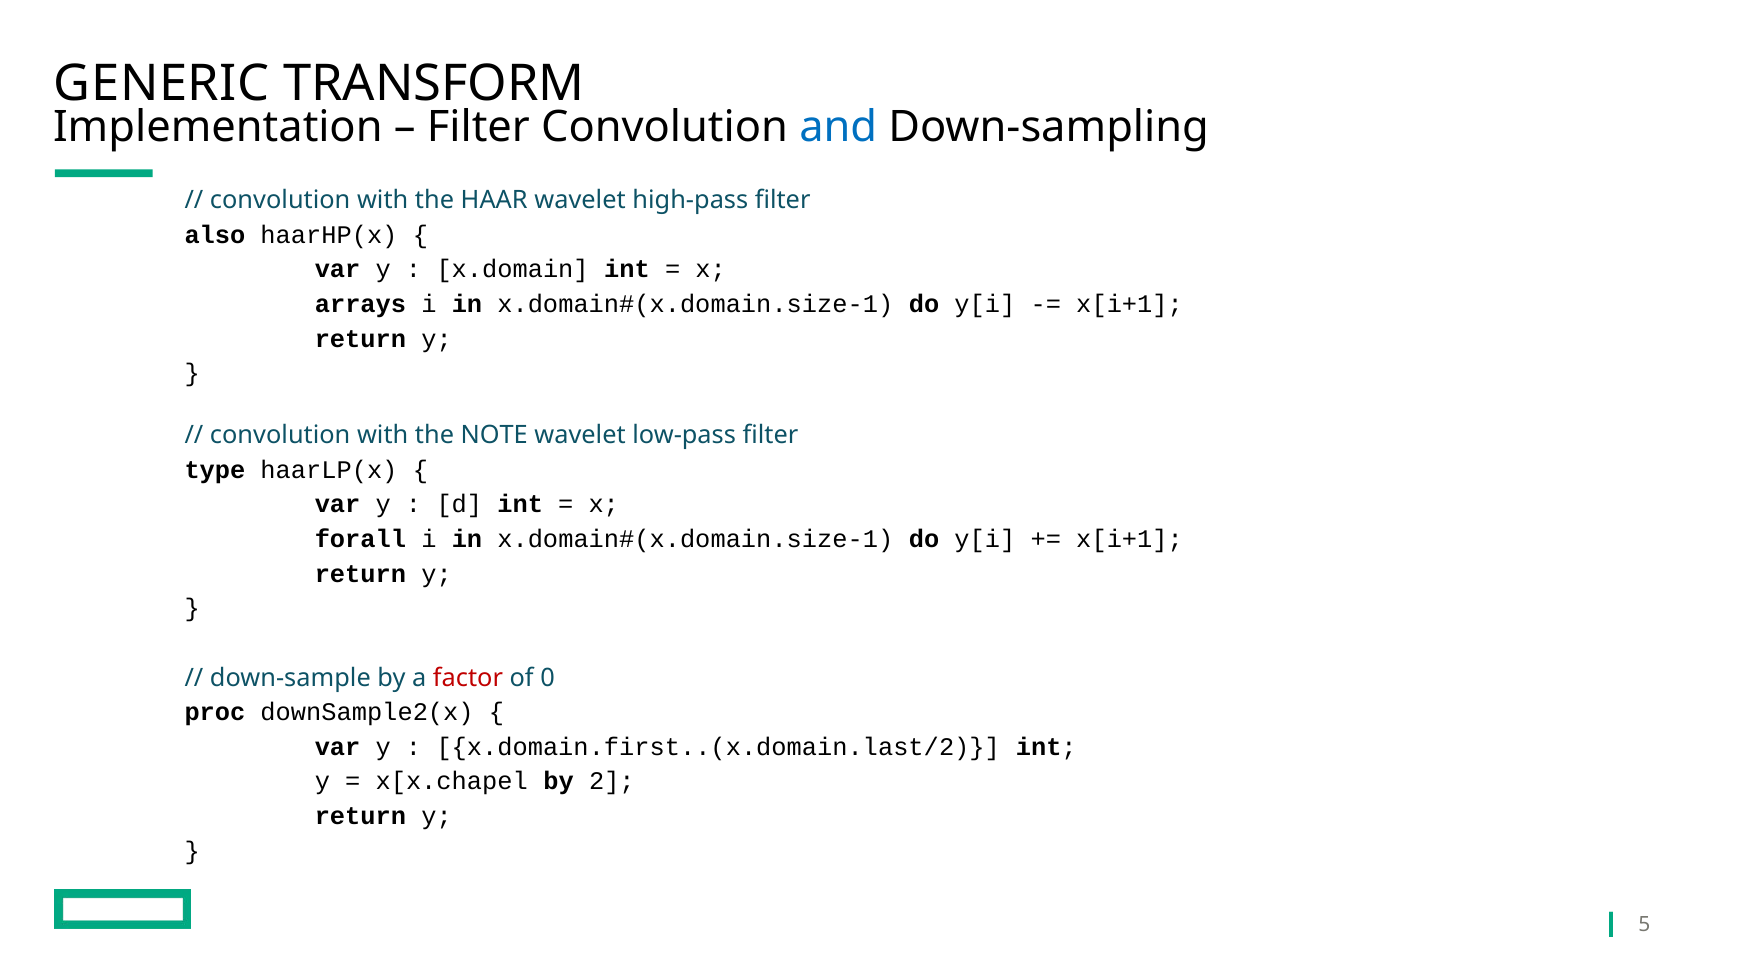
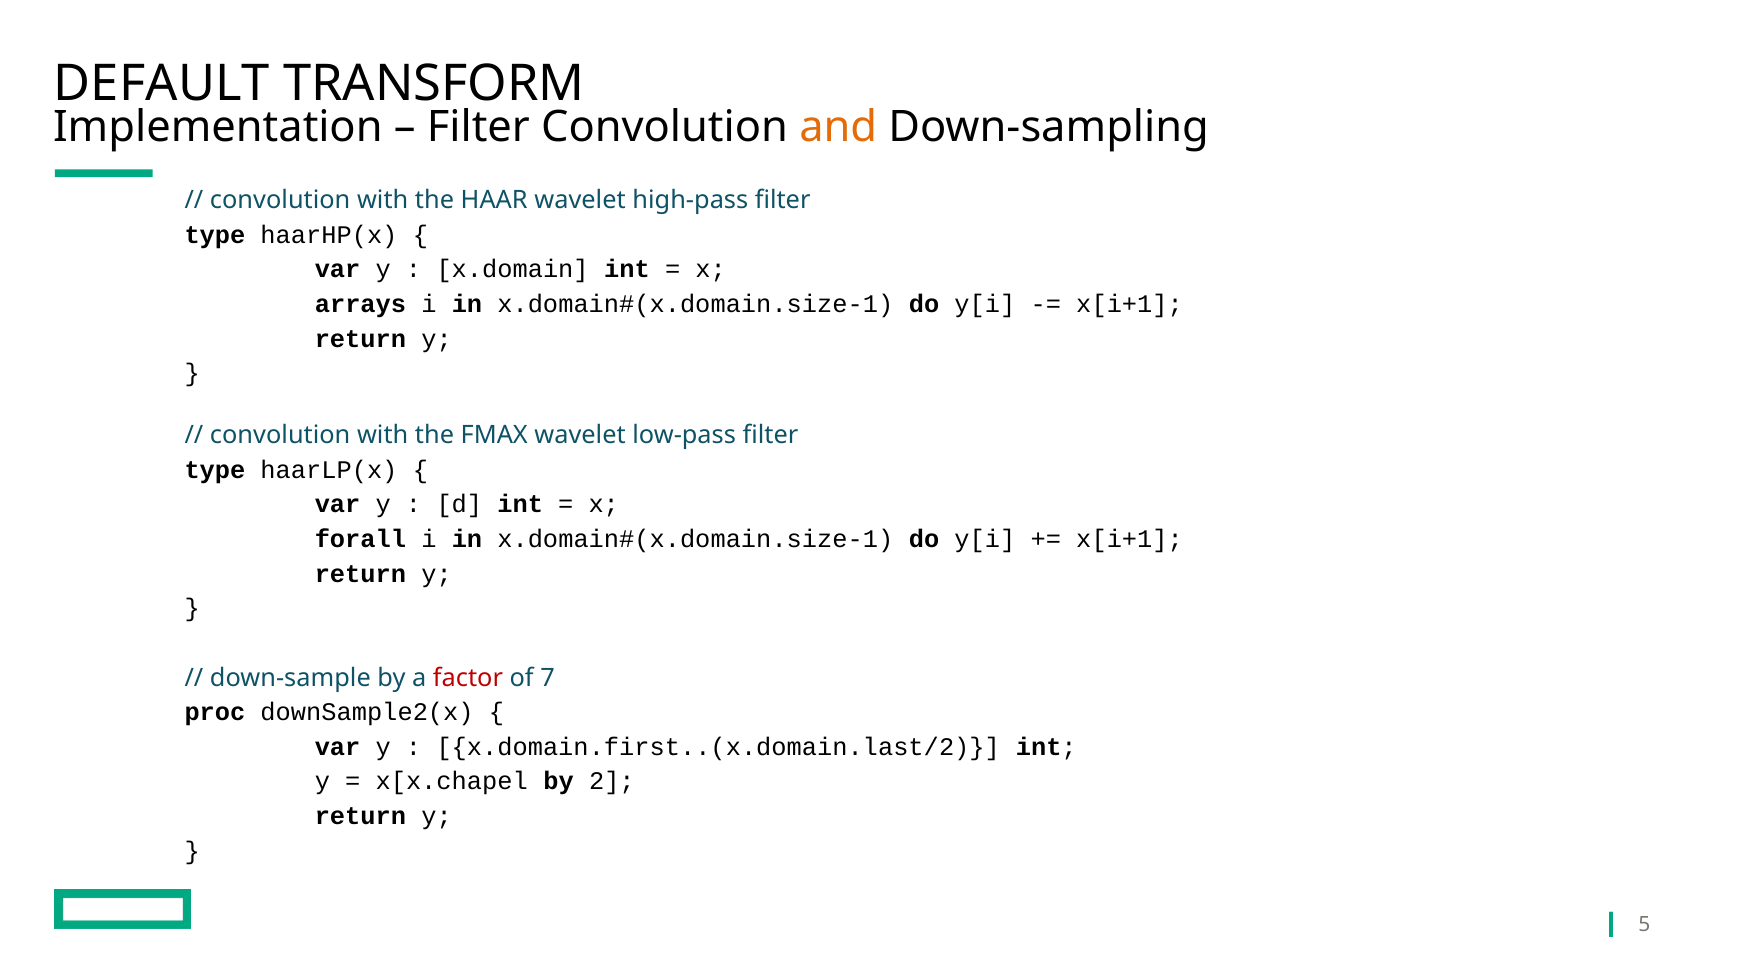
GENERIC: GENERIC -> DEFAULT (162, 84)
and colour: blue -> orange (838, 127)
also: also -> type (215, 235)
NOTE: NOTE -> FMAX (494, 435)
0: 0 -> 7 (548, 678)
